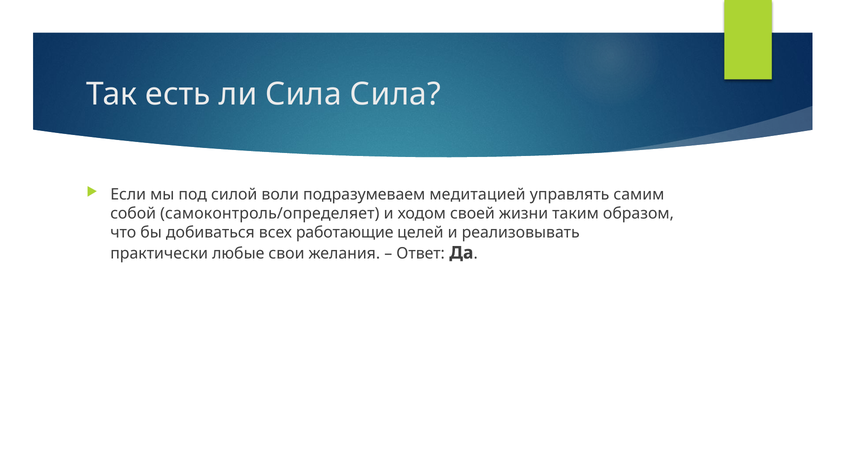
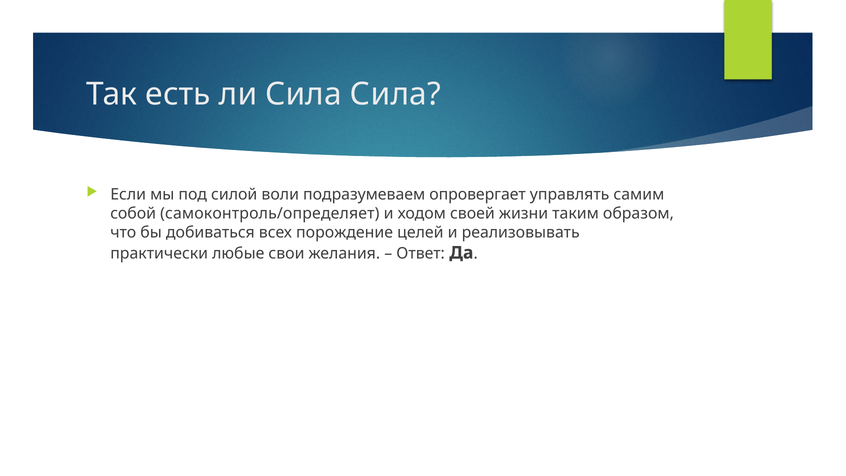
медитацией: медитацией -> опровергает (478, 194)
работающие: работающие -> порождение (345, 233)
